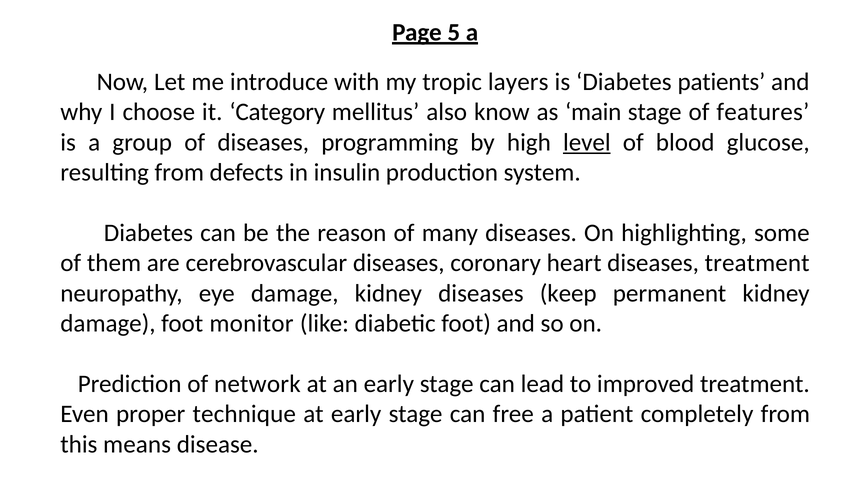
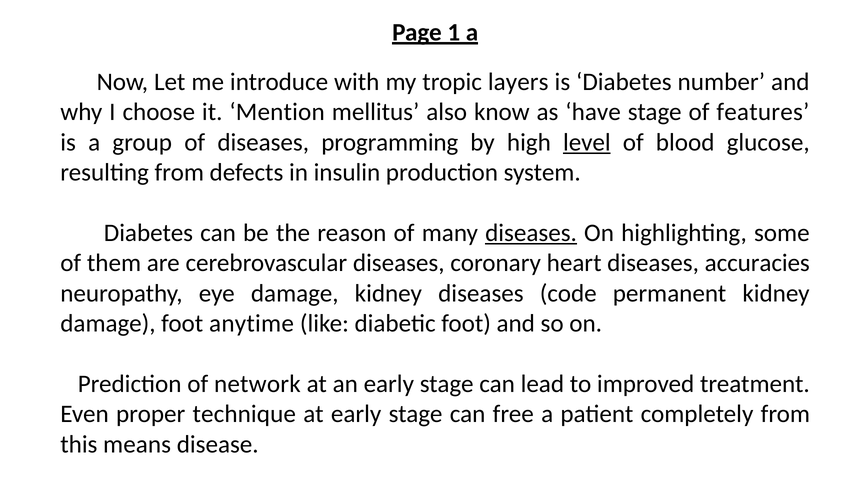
5: 5 -> 1 (454, 32)
patients: patients -> number (721, 82)
Category: Category -> Mention (277, 112)
main: main -> have (593, 112)
diseases underline: none -> present (531, 233)
diseases treatment: treatment -> accuracies (757, 263)
keep: keep -> code (568, 293)
monitor: monitor -> anytime (252, 323)
